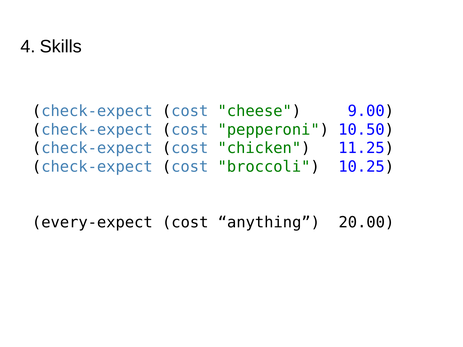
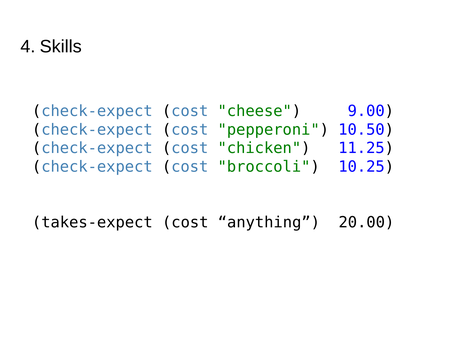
every-expect: every-expect -> takes-expect (92, 222)
